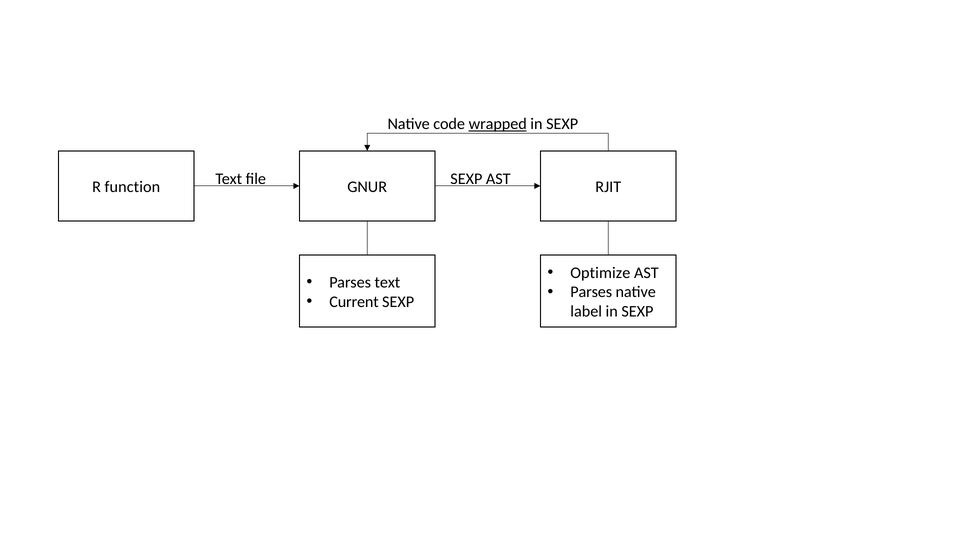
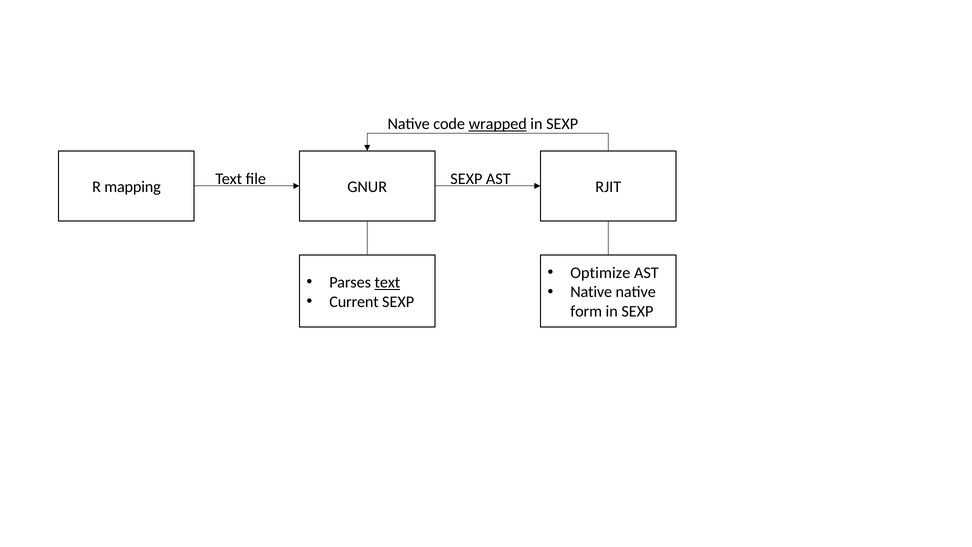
function: function -> mapping (133, 187)
text underline: none -> present (387, 282)
Parses: Parses -> Native (591, 292)
label: label -> form (586, 311)
